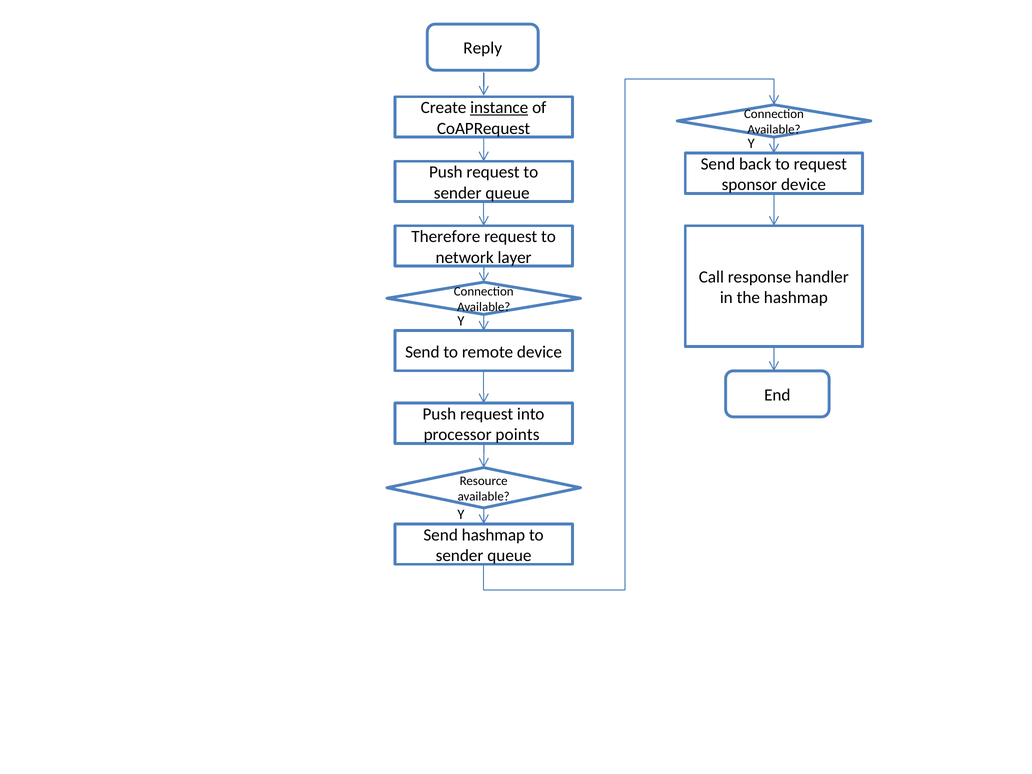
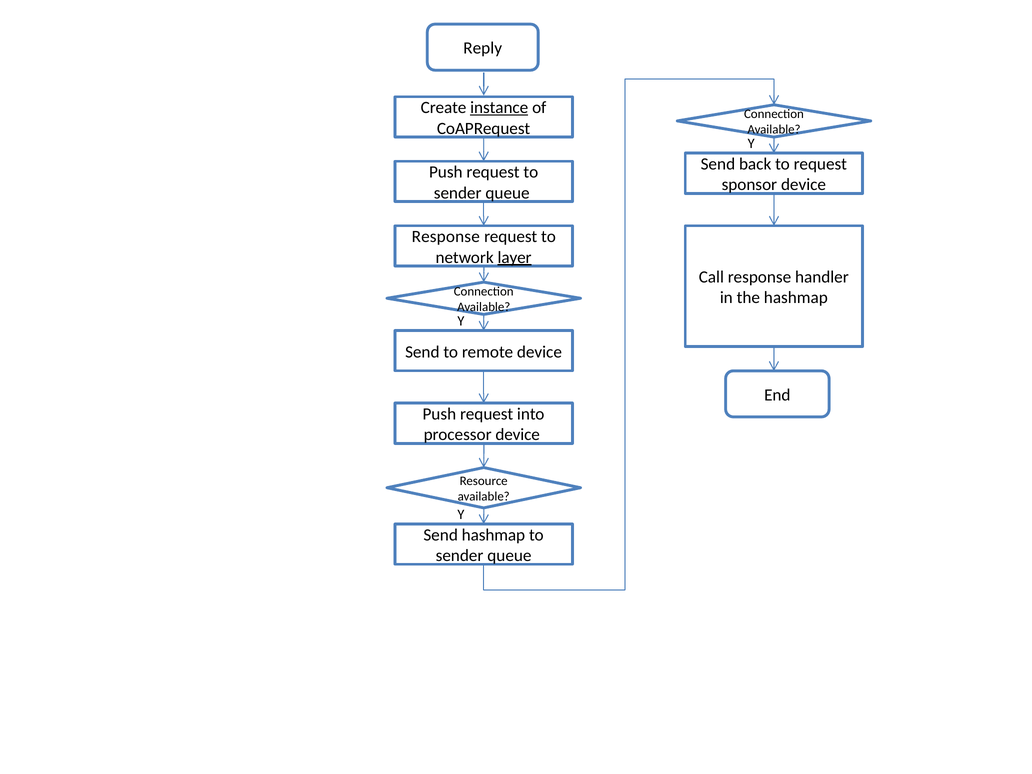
Therefore: Therefore -> Response (446, 237)
layer underline: none -> present (515, 257)
processor points: points -> device (518, 435)
